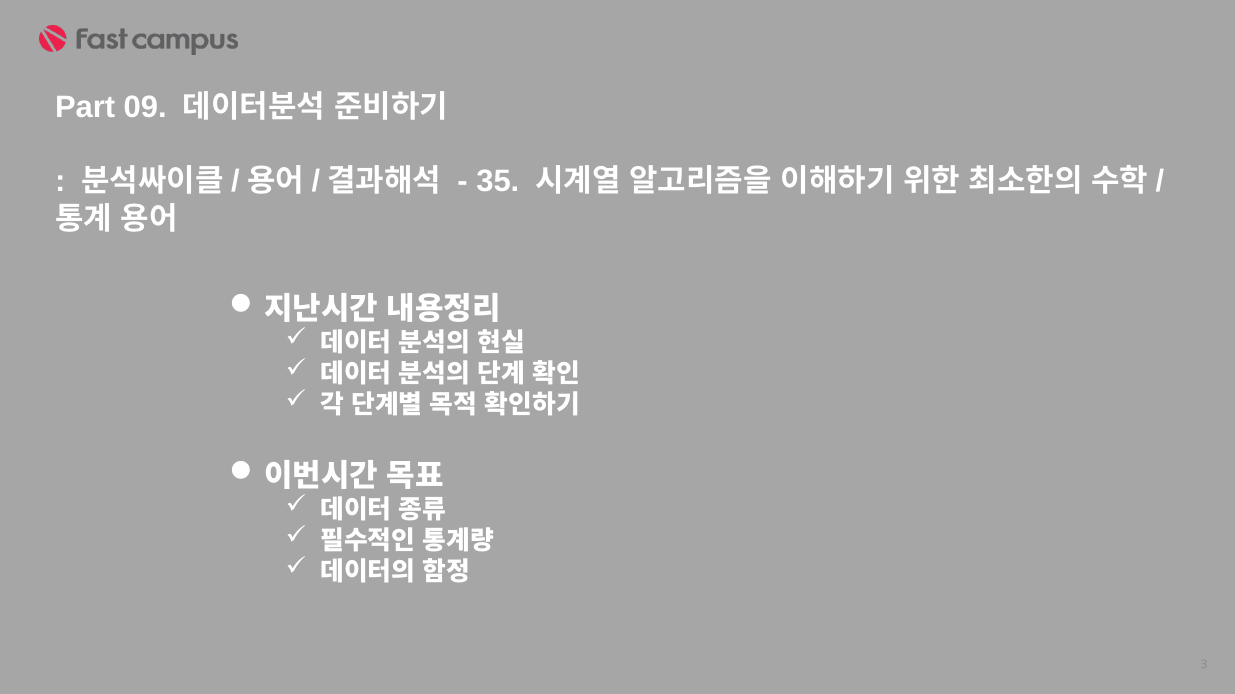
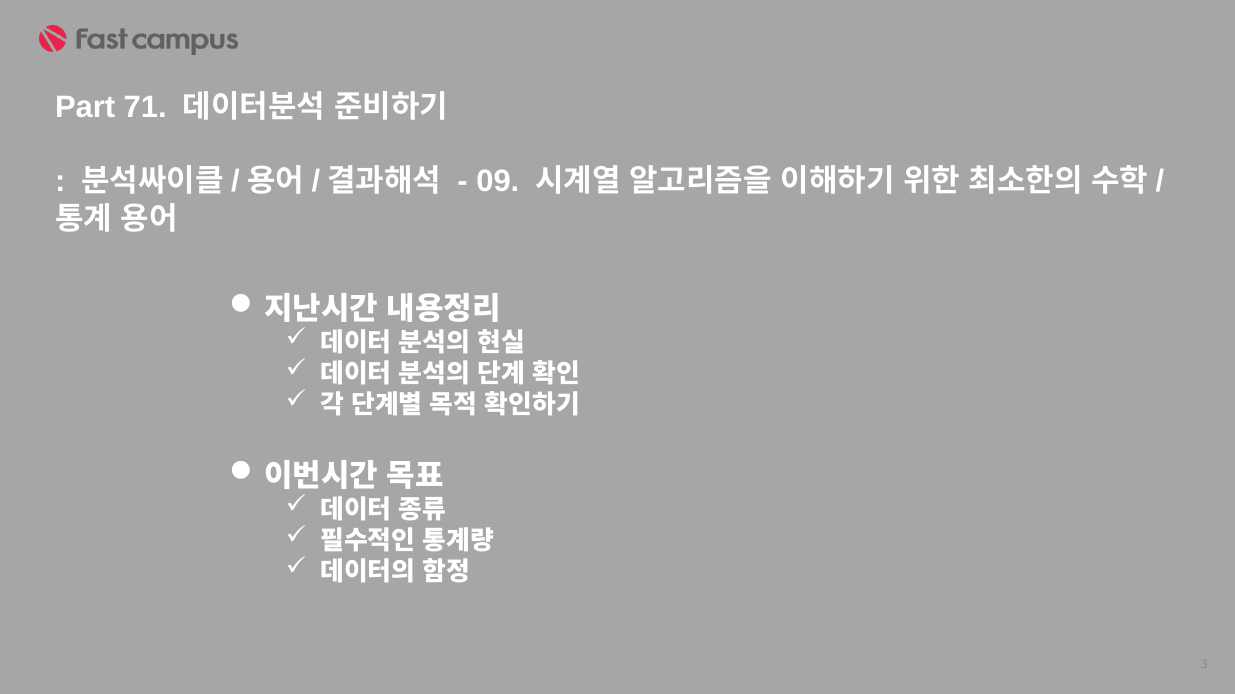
09: 09 -> 71 (145, 108)
35: 35 -> 09 (498, 182)
